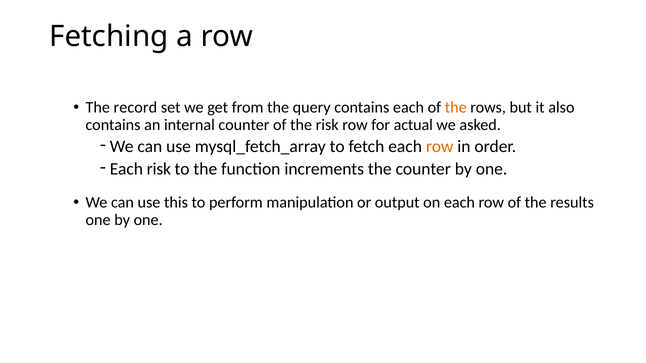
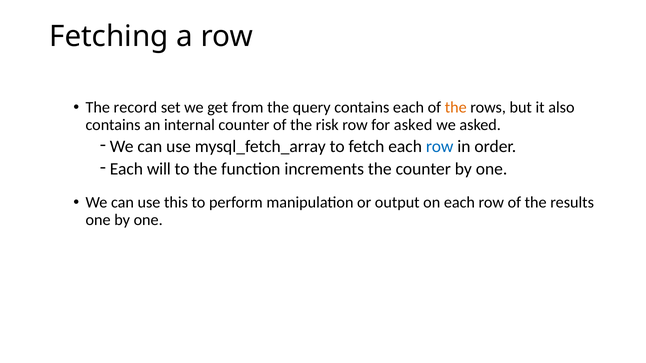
for actual: actual -> asked (413, 125)
row colour: orange -> blue (440, 147)
Each risk: risk -> will (159, 169)
